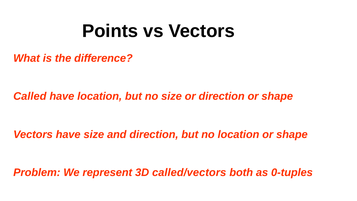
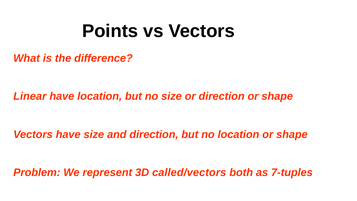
Called: Called -> Linear (30, 96)
0-tuples: 0-tuples -> 7-tuples (292, 172)
